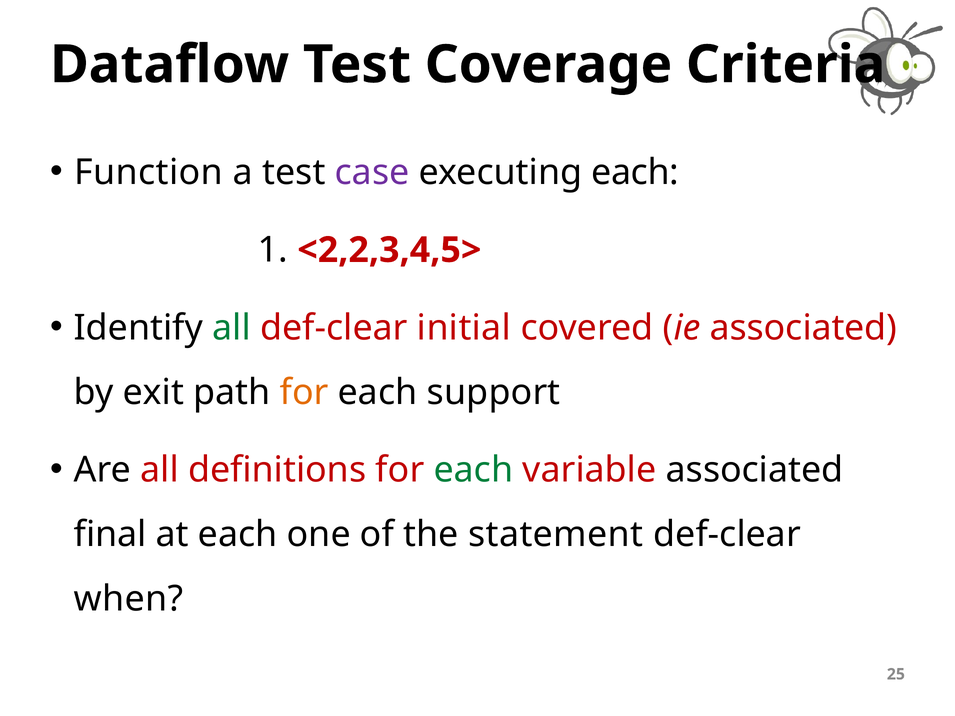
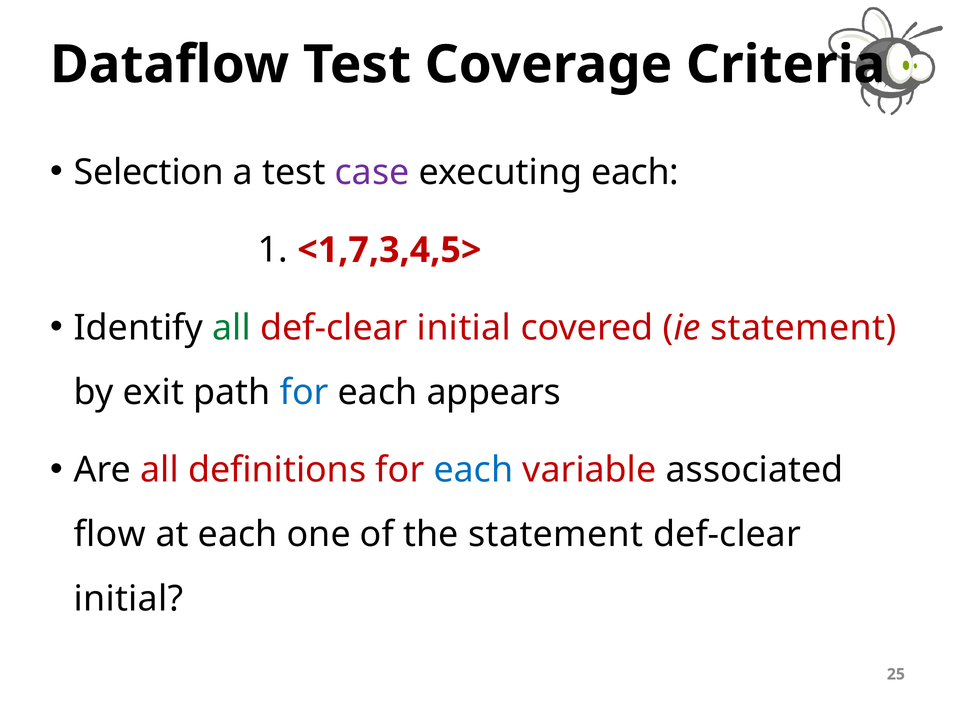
Function: Function -> Selection (149, 172)
<2,2,3,4,5>: <2,2,3,4,5> -> <1,7,3,4,5> (389, 250)
ie associated: associated -> statement (803, 328)
for colour: orange -> blue (304, 393)
support: support -> appears (494, 393)
each colour: green -> blue (473, 470)
final: final -> flow (110, 535)
when: when -> initial (129, 599)
